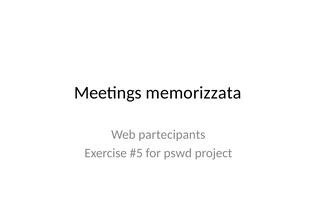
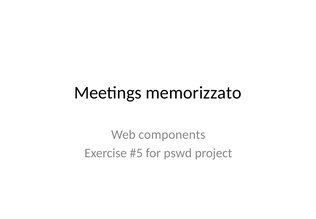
memorizzata: memorizzata -> memorizzato (194, 93)
partecipants: partecipants -> components (172, 134)
